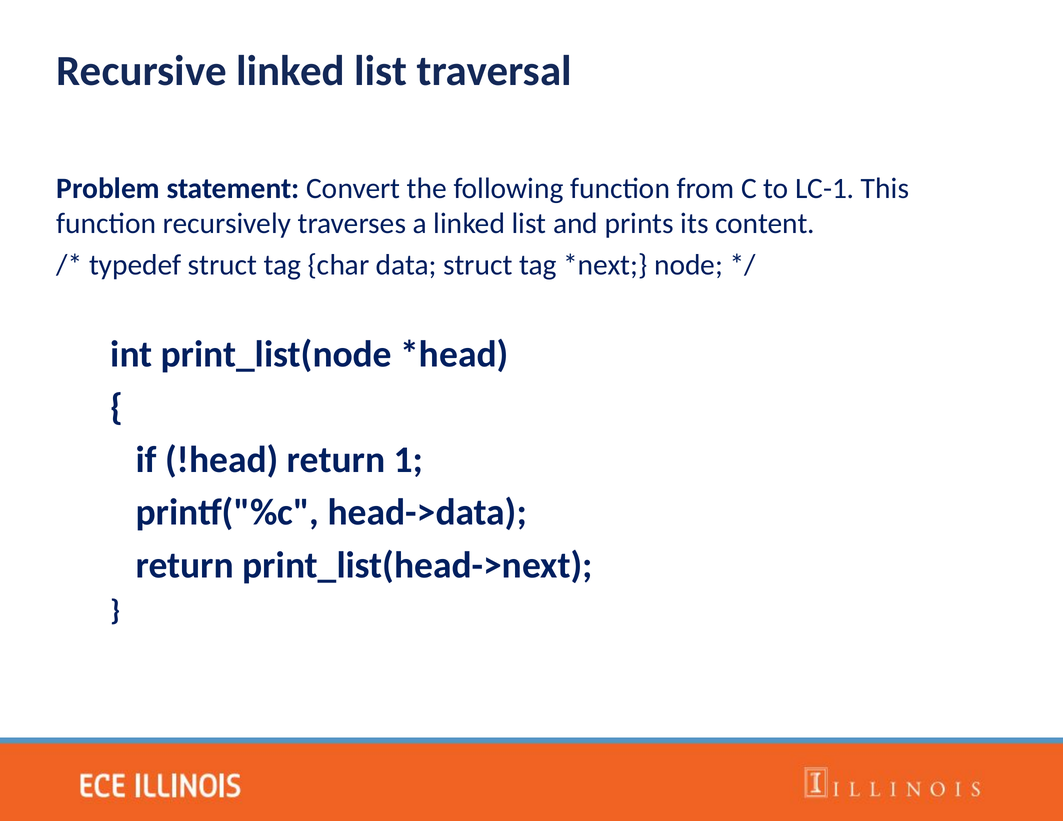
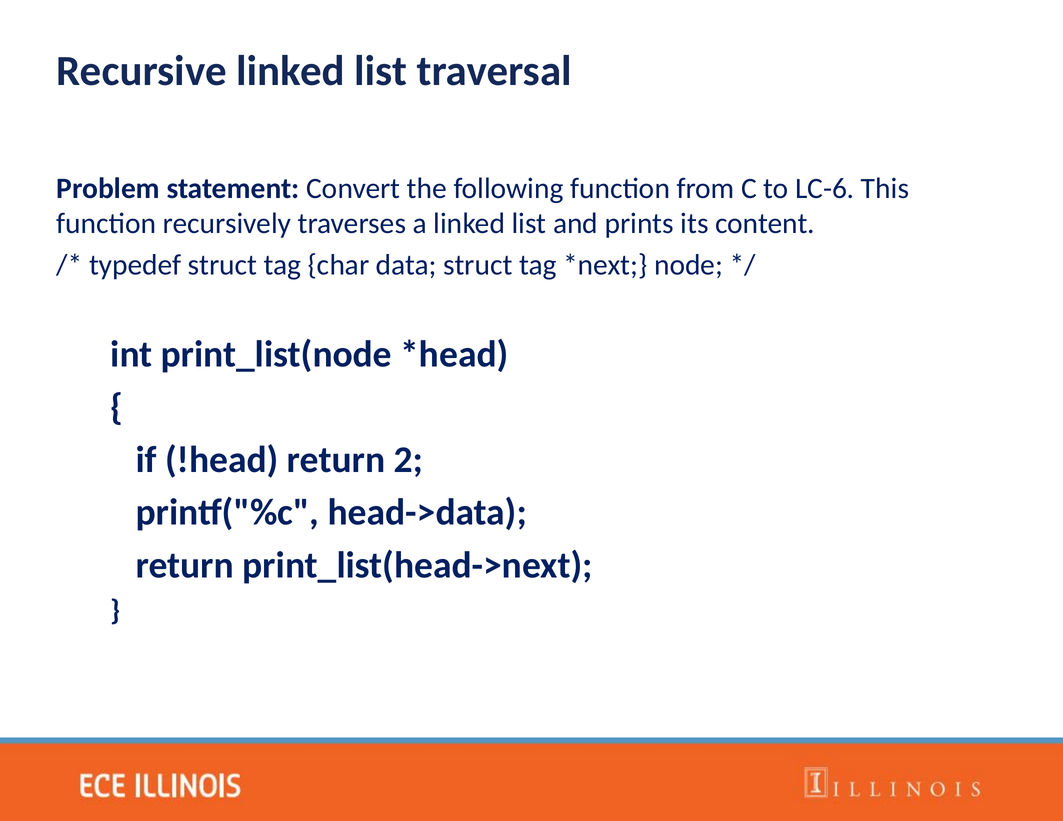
LC-1: LC-1 -> LC-6 (825, 188)
1: 1 -> 2 (408, 460)
